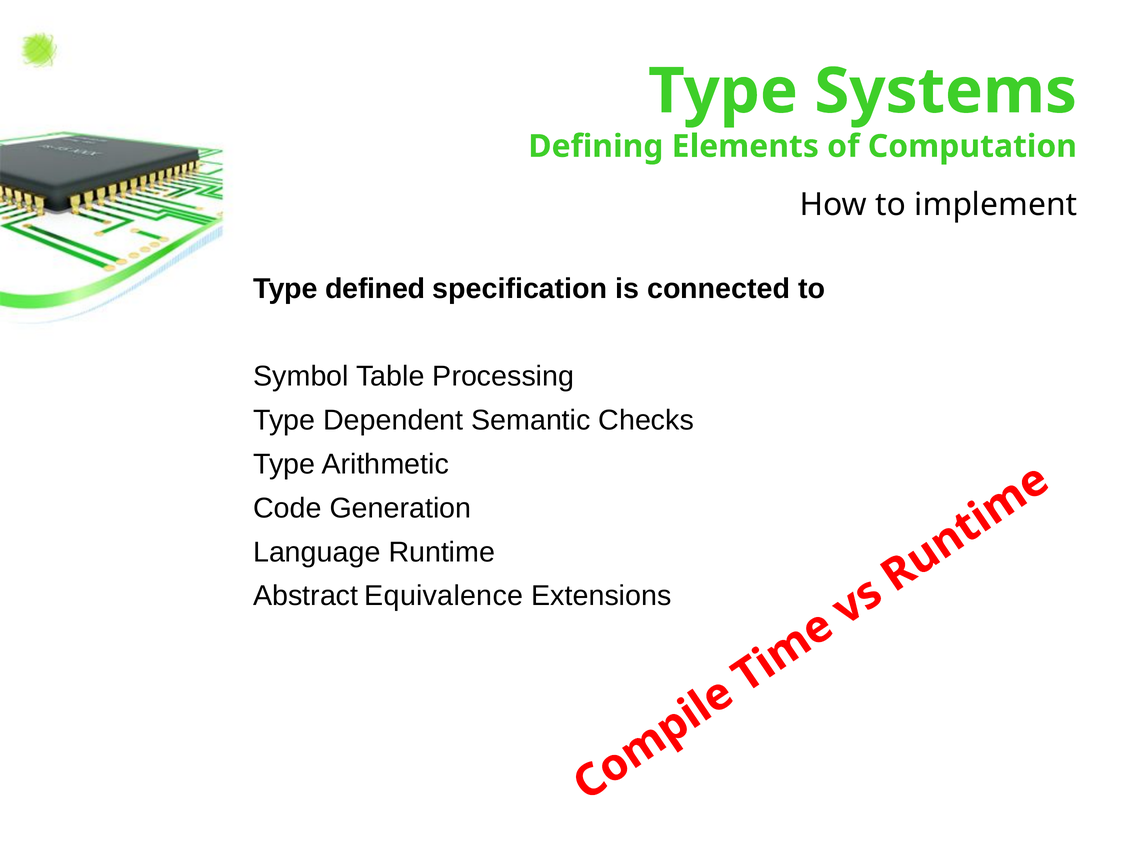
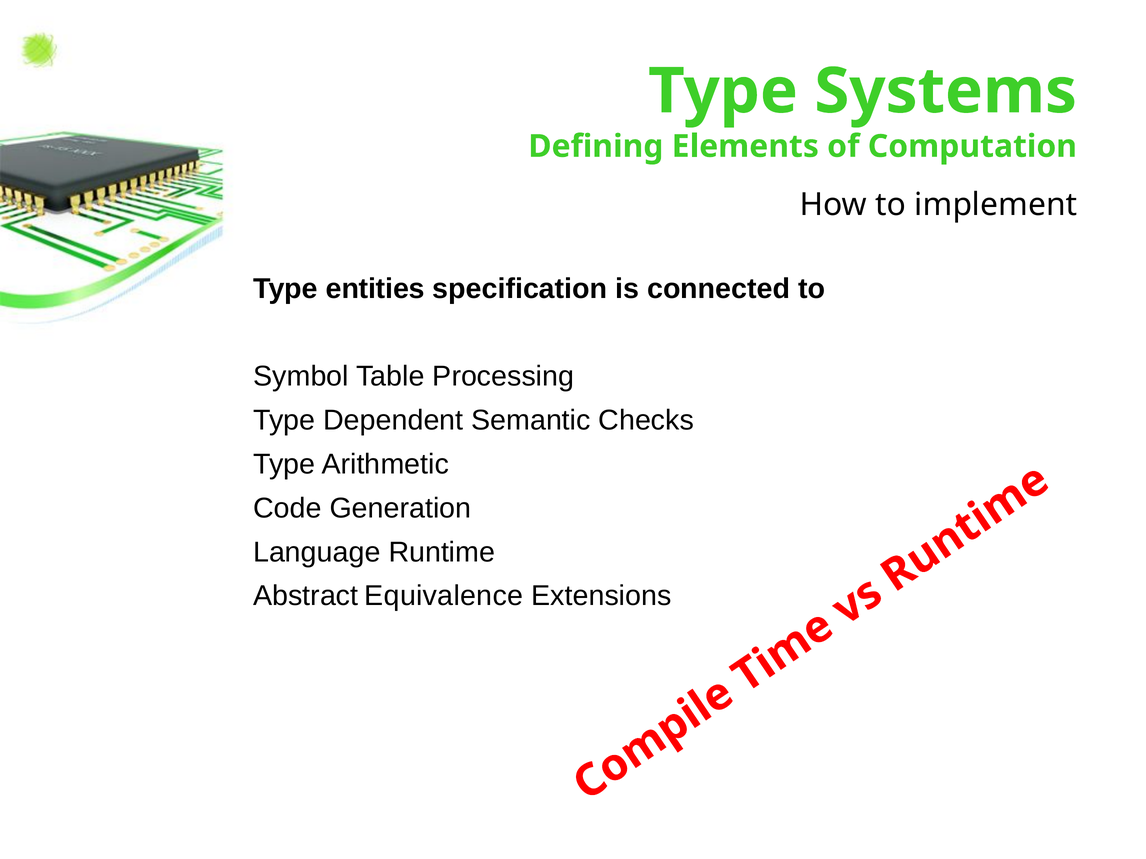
defined: defined -> entities (375, 289)
